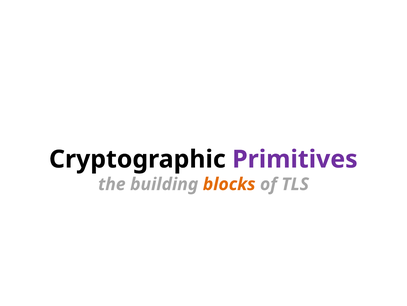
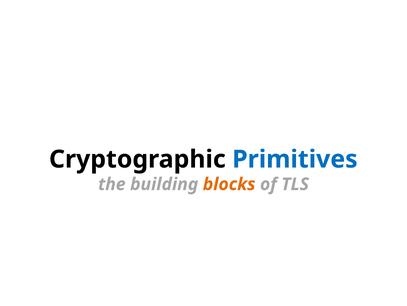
Primitives colour: purple -> blue (295, 159)
